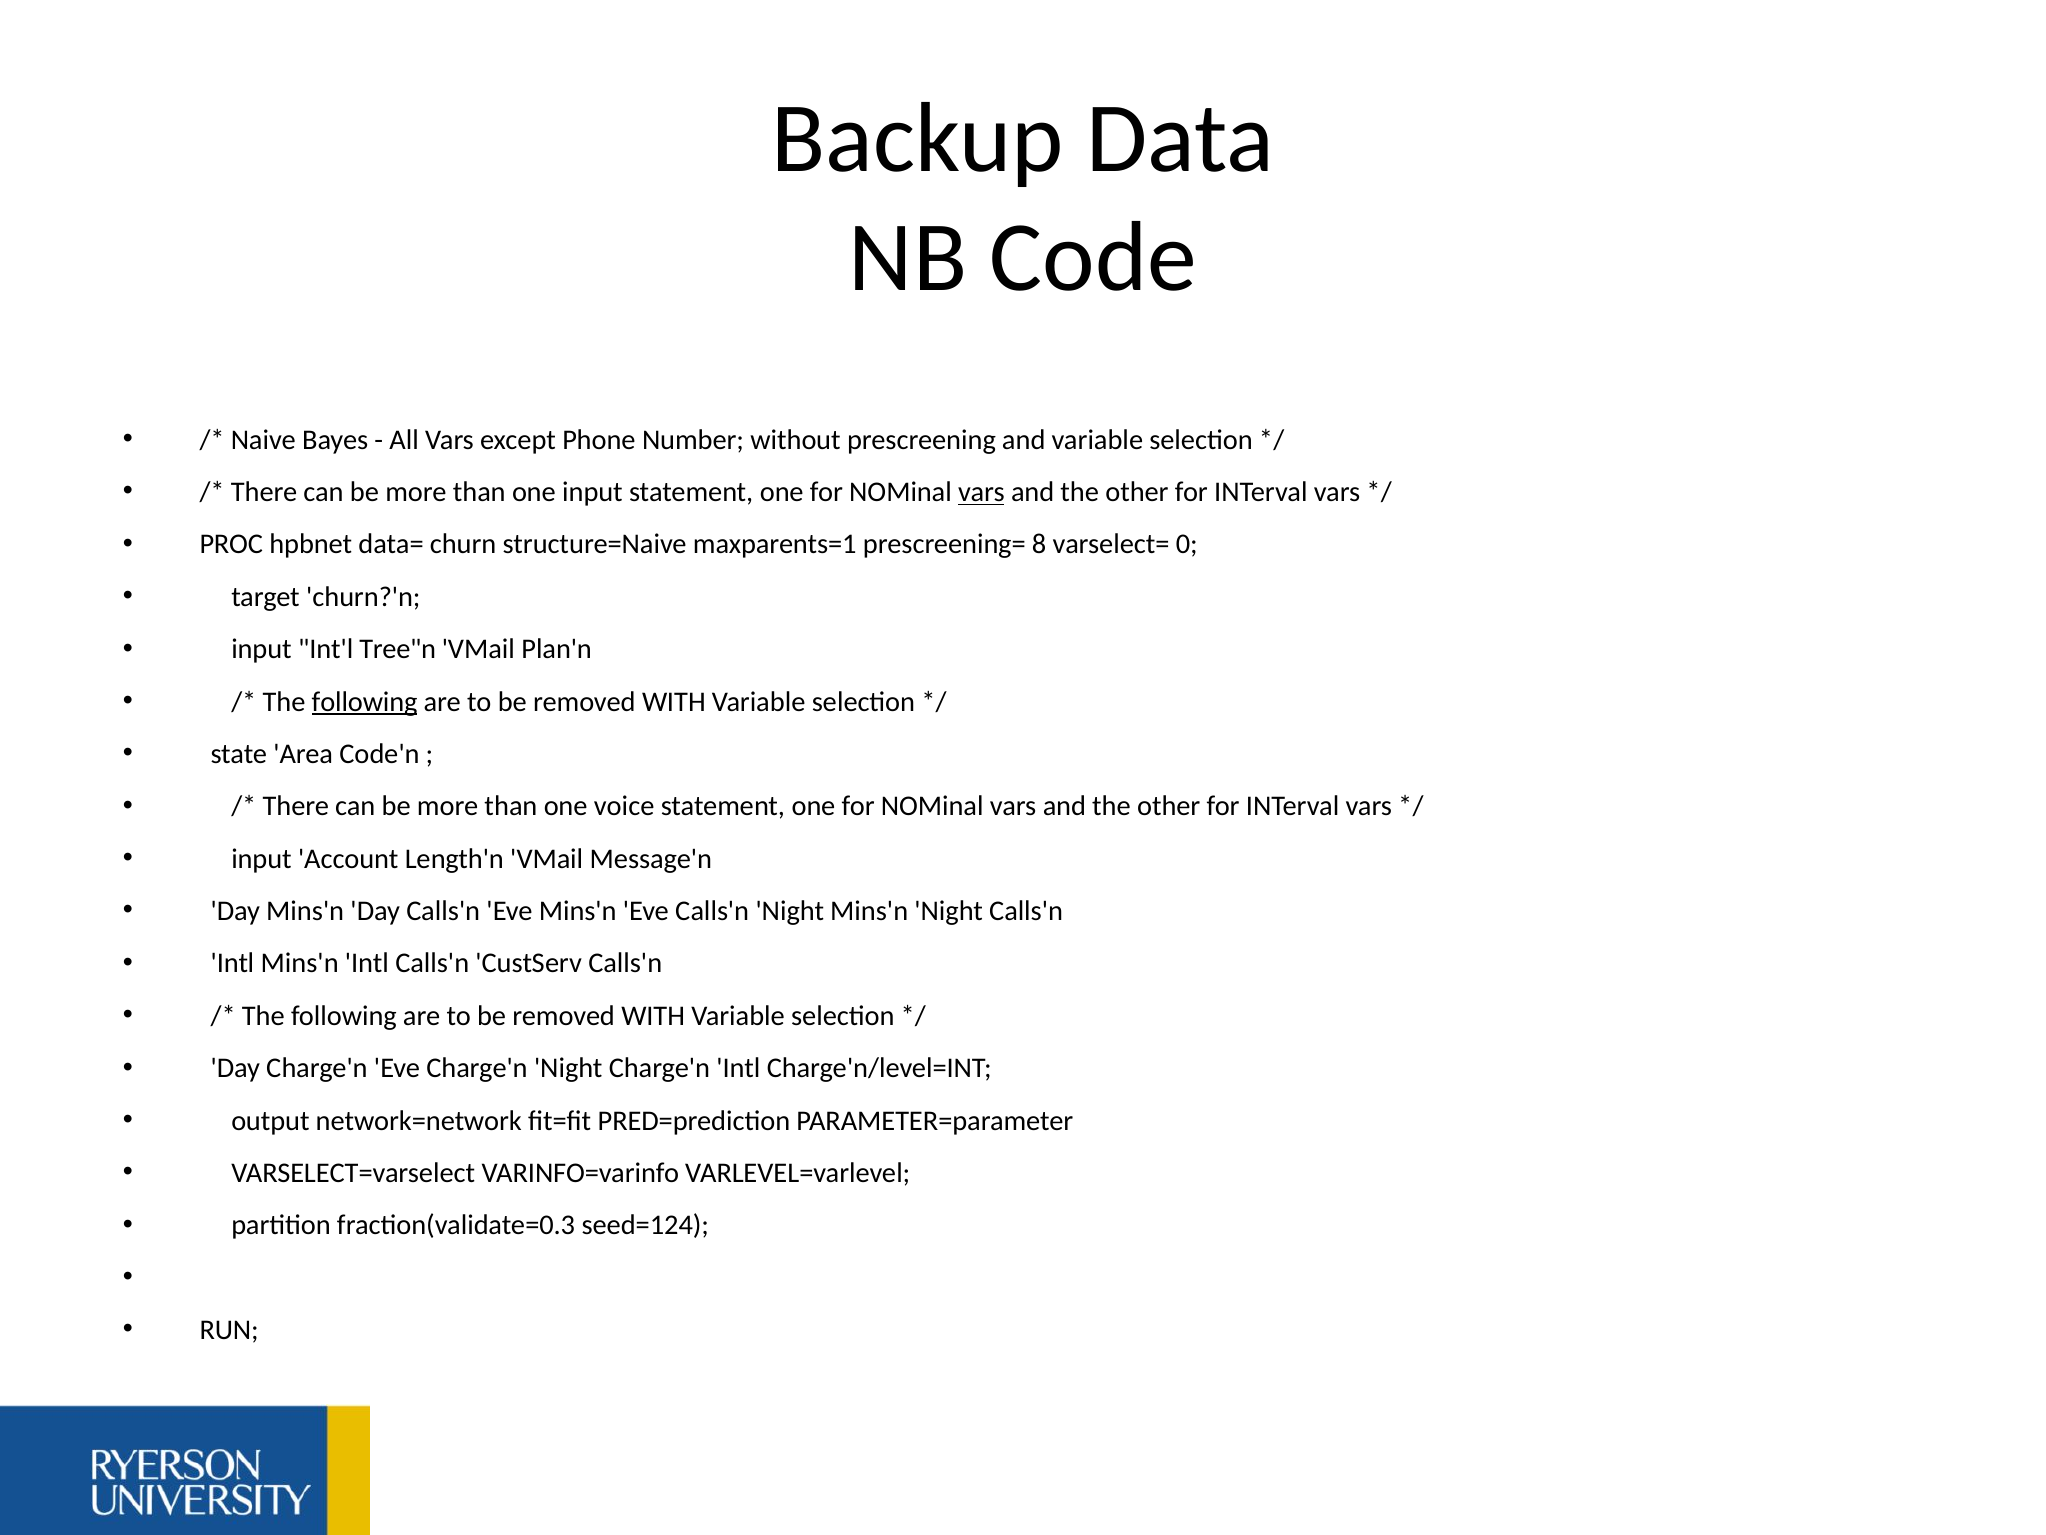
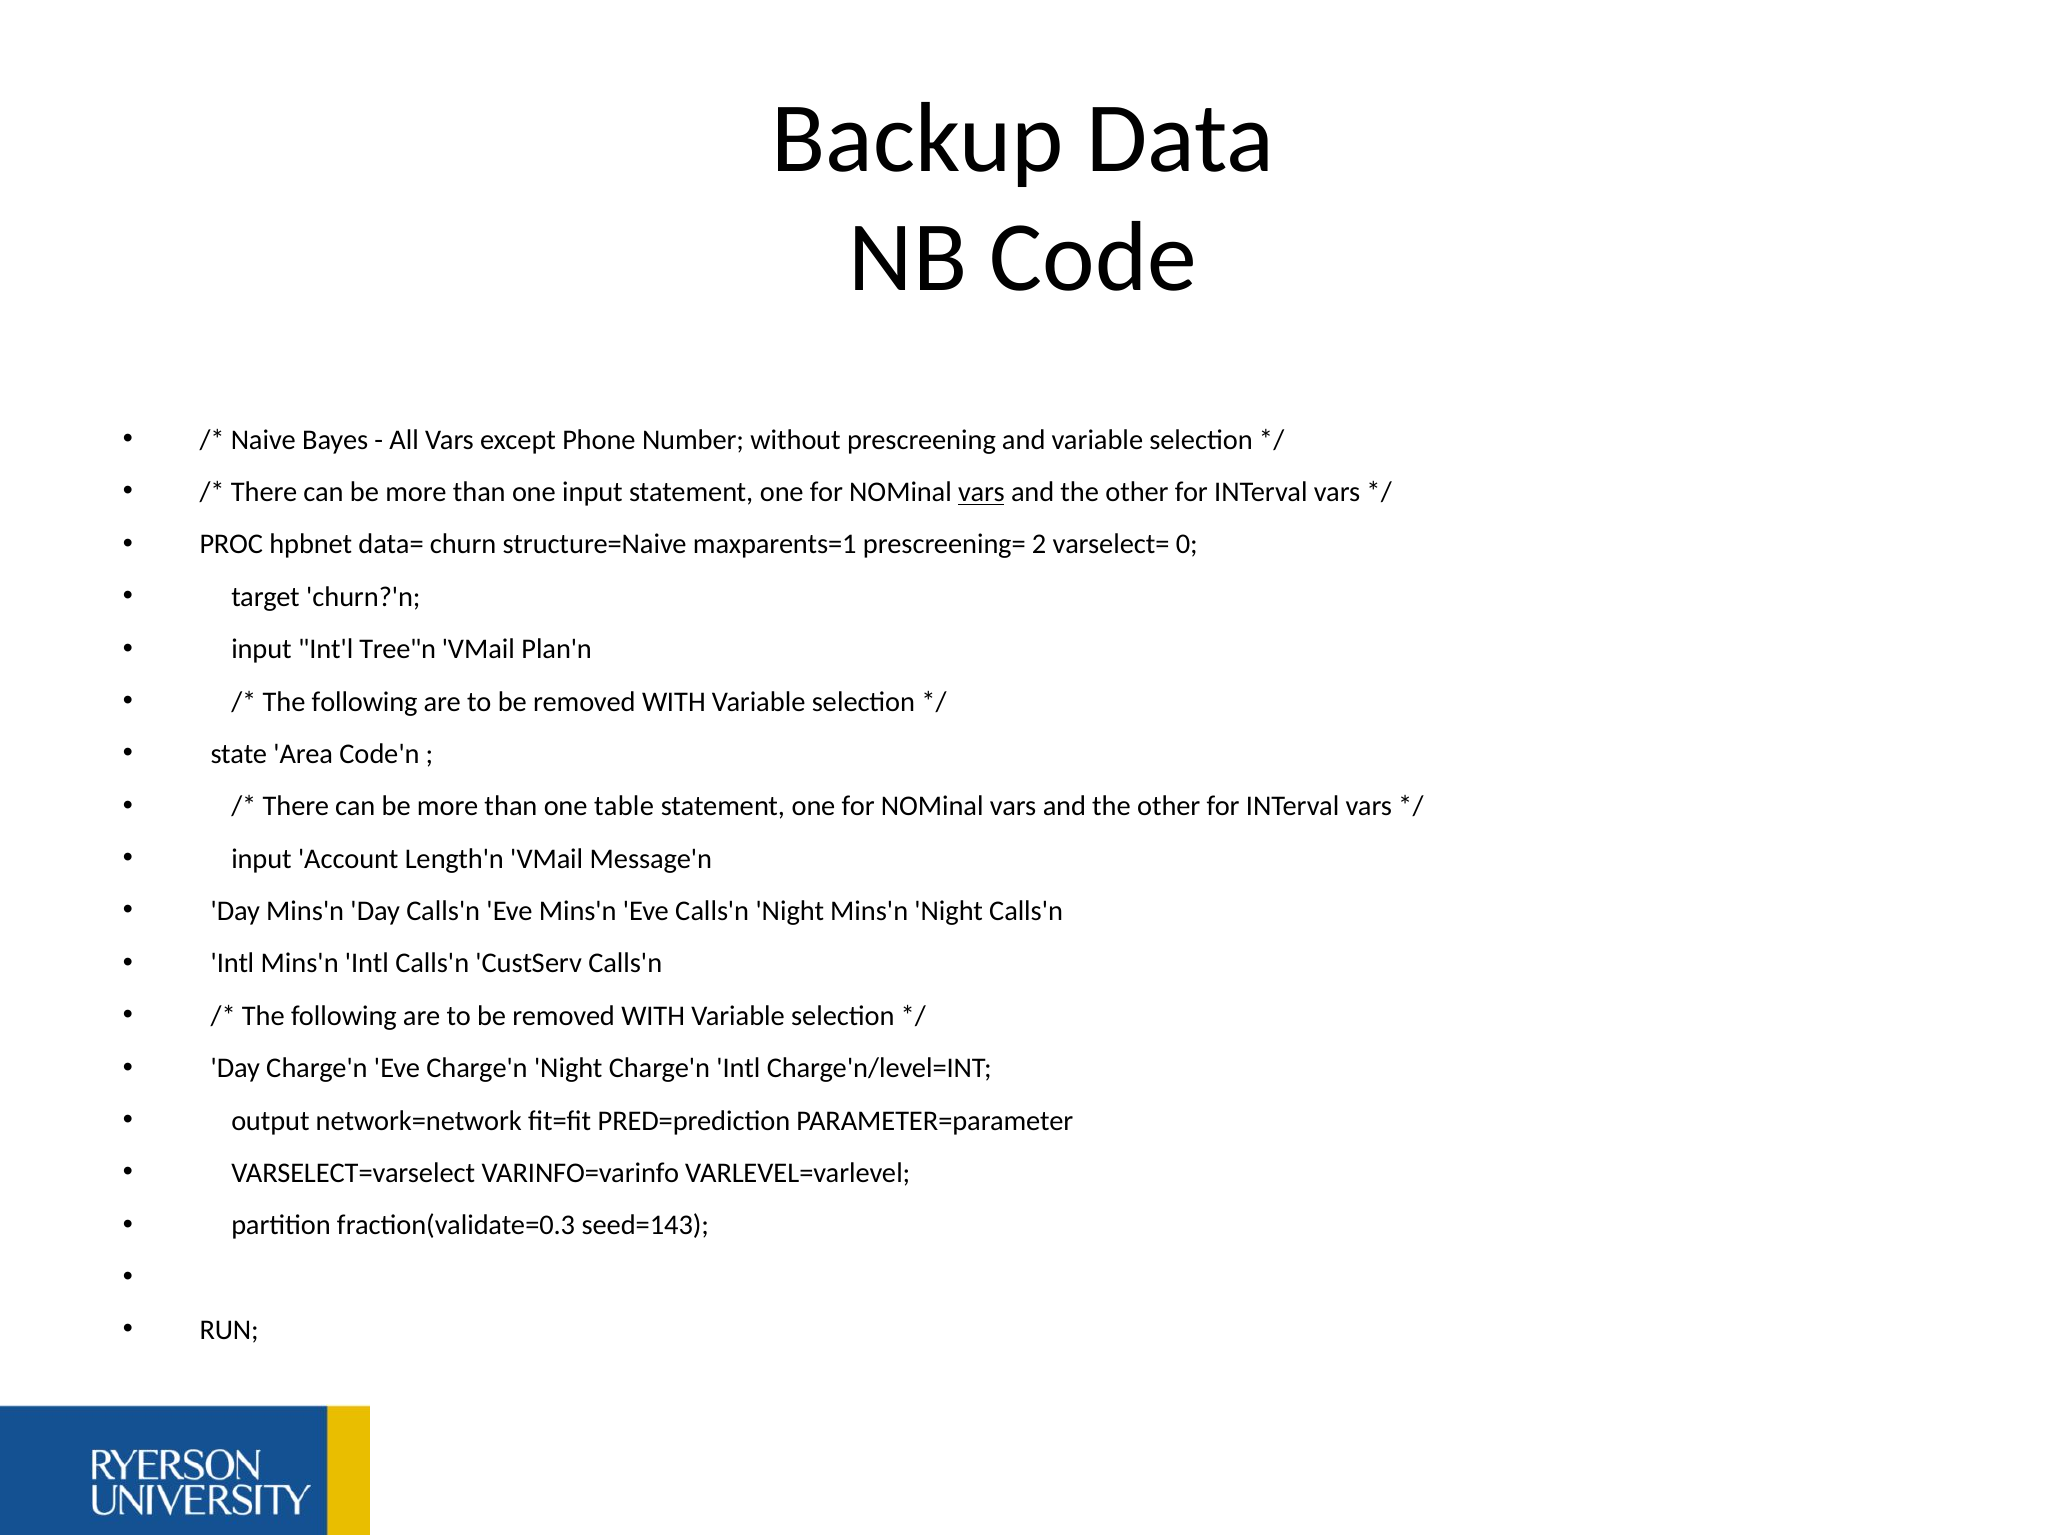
8: 8 -> 2 (1039, 544)
following underline: present -> none (365, 701)
voice: voice -> table (624, 806)
seed=124: seed=124 -> seed=143 (645, 1225)
